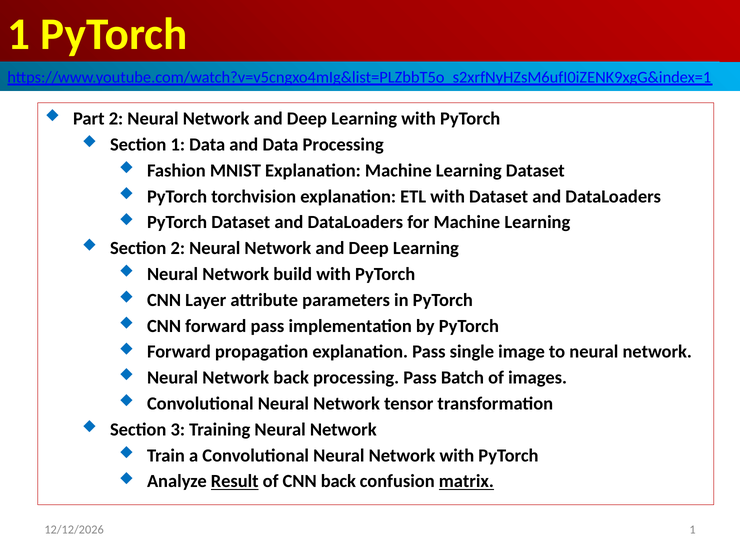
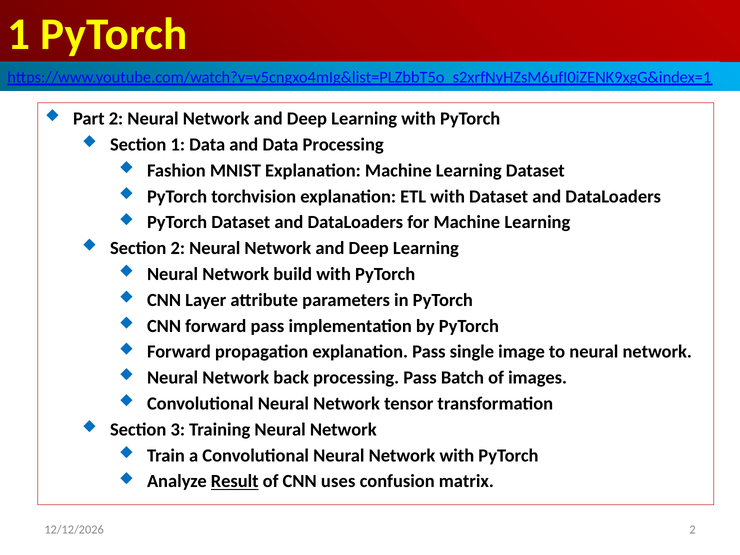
CNN back: back -> uses (338, 481)
matrix underline: present -> none (466, 481)
1: 1 -> 2 (693, 530)
